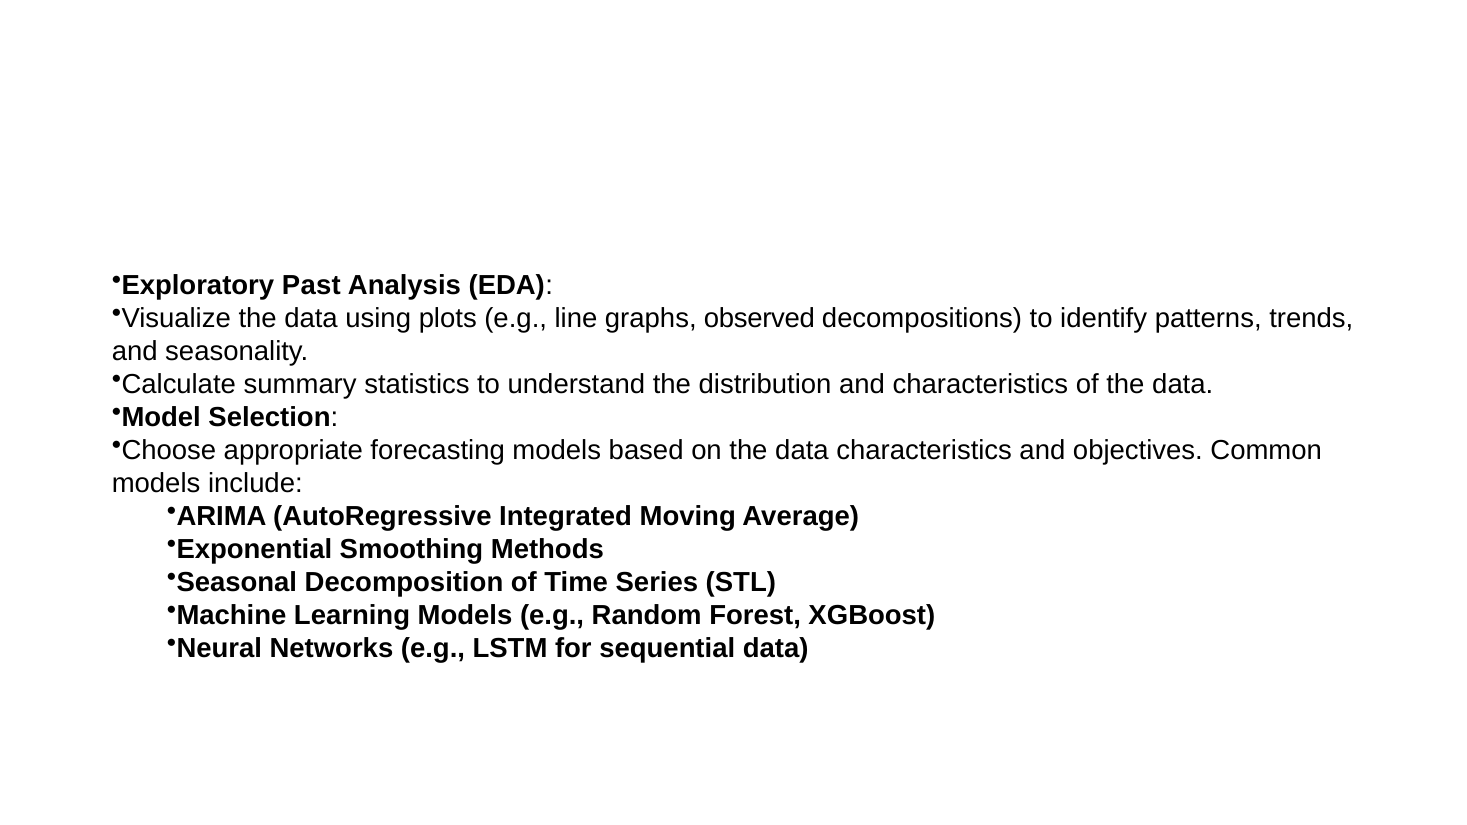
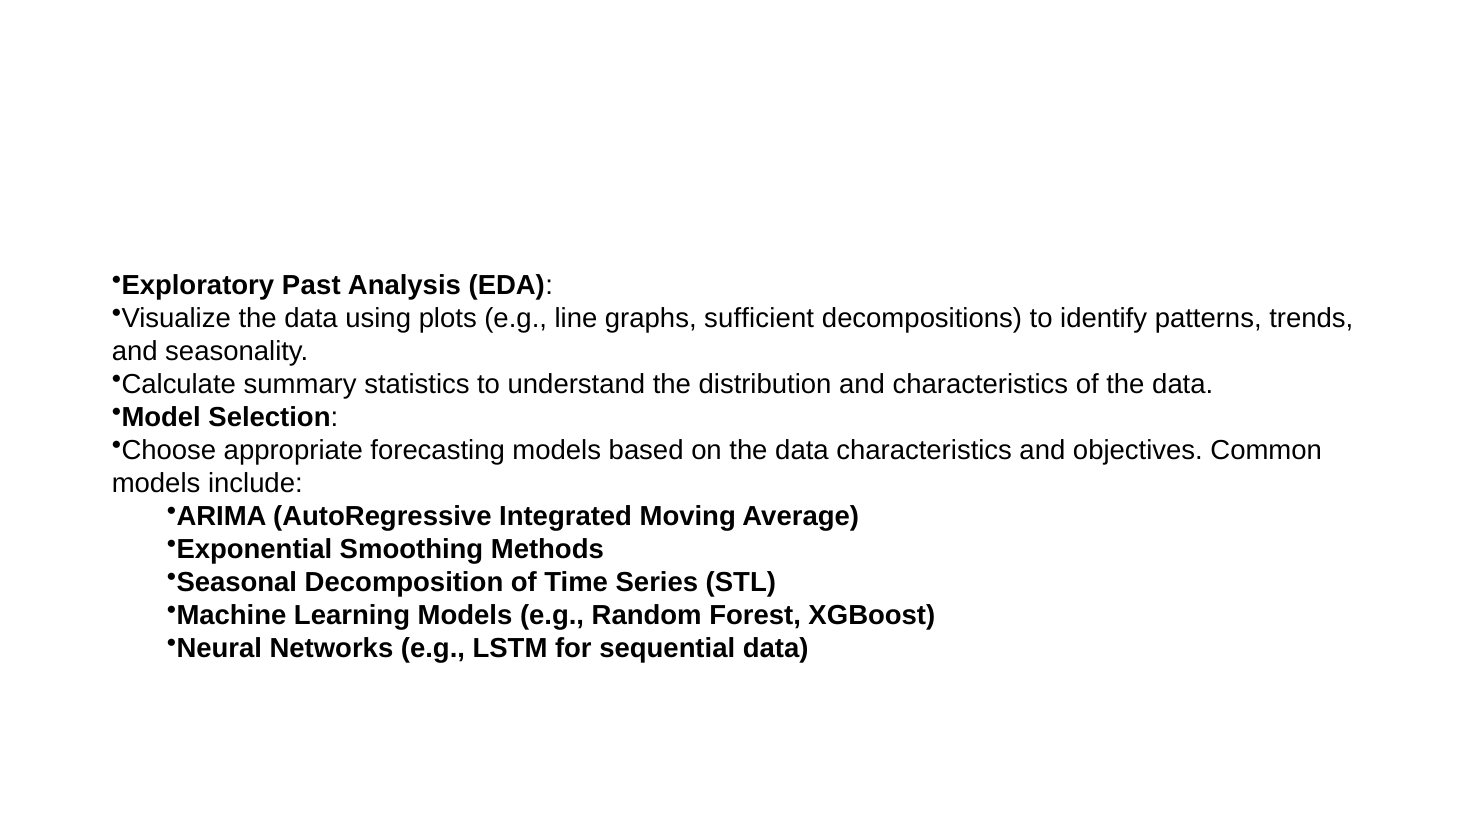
observed: observed -> sufficient (759, 318)
